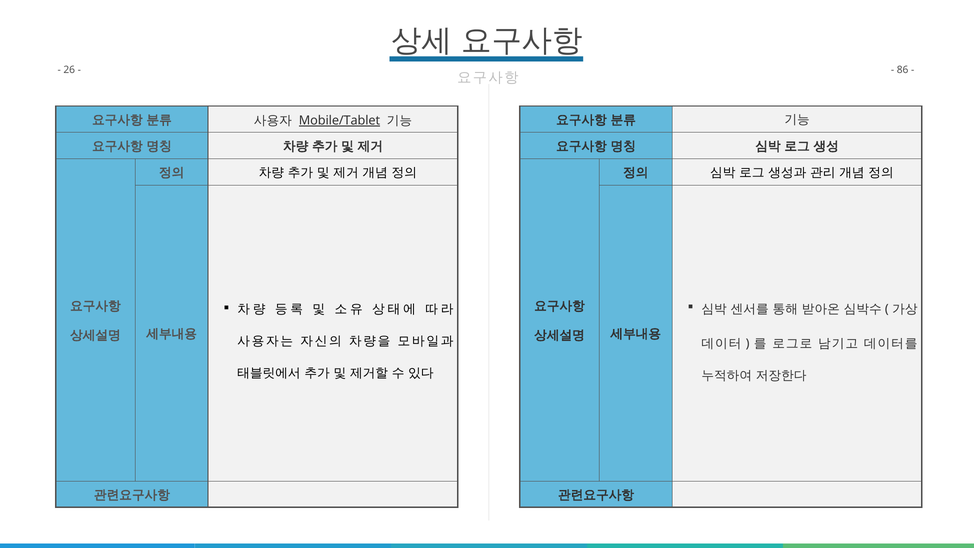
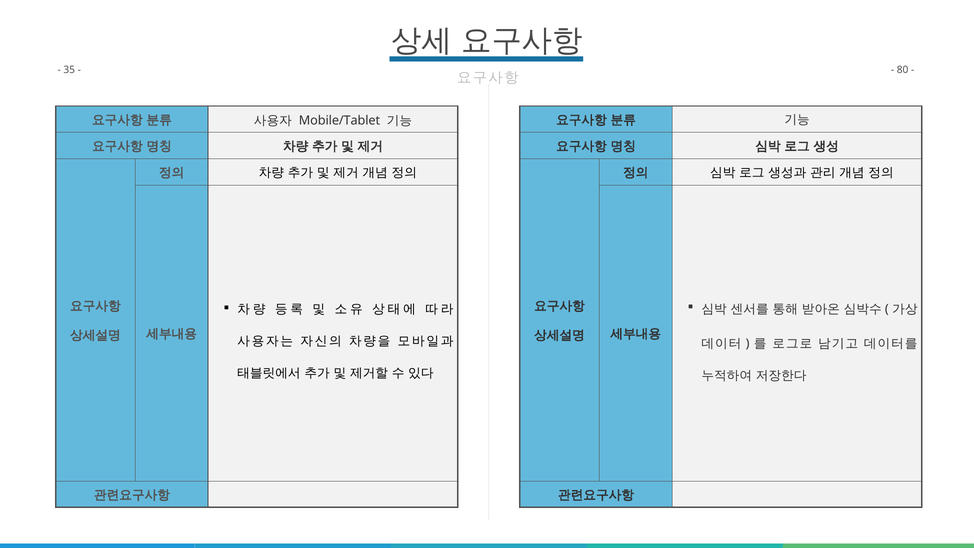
26: 26 -> 35 (69, 70)
86: 86 -> 80 (903, 70)
Mobile/Tablet underline: present -> none (339, 120)
